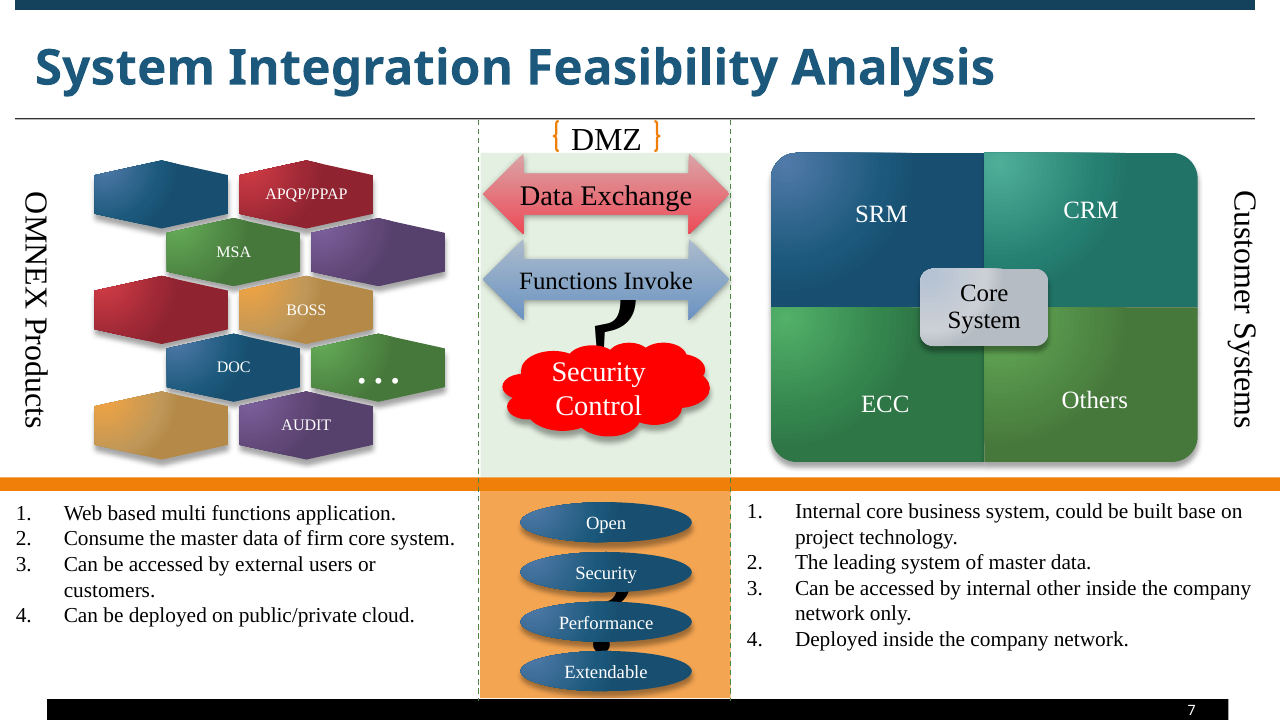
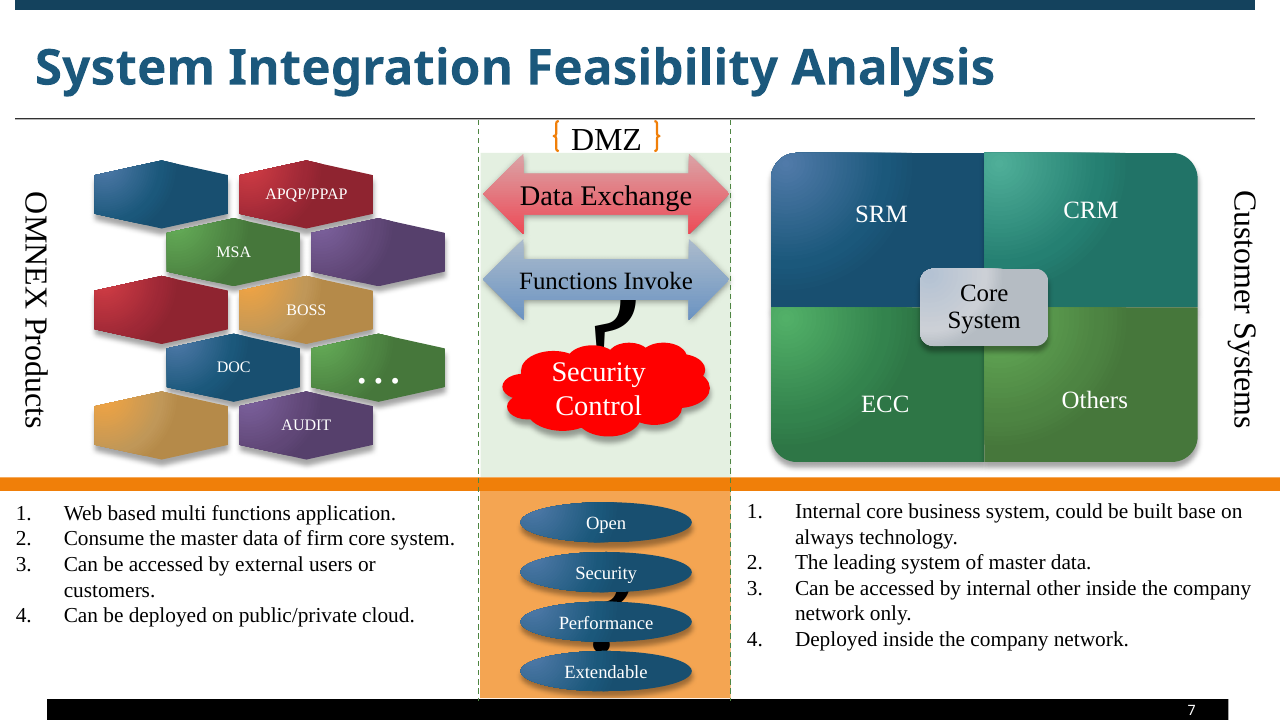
project: project -> always (824, 537)
